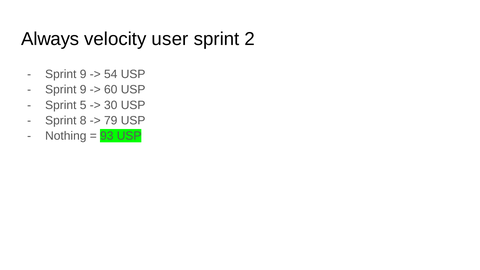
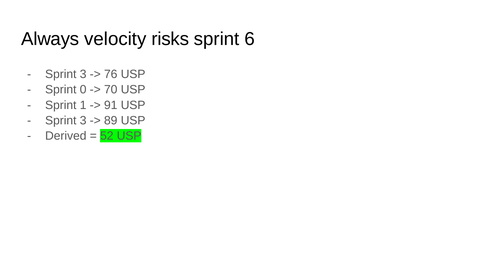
user: user -> risks (170, 39)
2: 2 -> 6 (250, 39)
9: 9 -> 3 (83, 74)
54: 54 -> 76 (111, 74)
9: 9 -> 0 (83, 90)
60: 60 -> 70 (111, 90)
5: 5 -> 1 (83, 105)
30: 30 -> 91 (111, 105)
8: 8 -> 3 (83, 121)
79: 79 -> 89 (111, 121)
Nothing: Nothing -> Derived (66, 136)
93: 93 -> 52 (107, 136)
